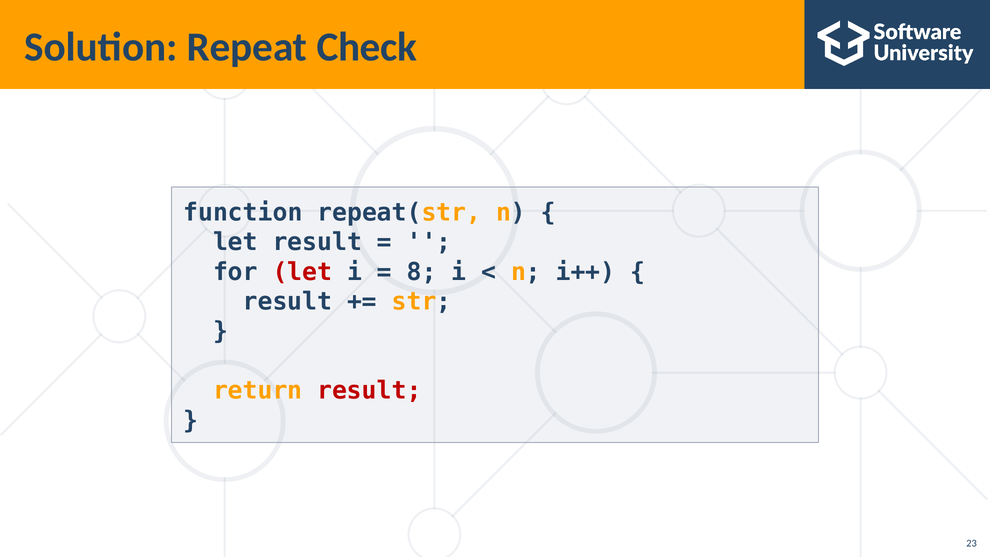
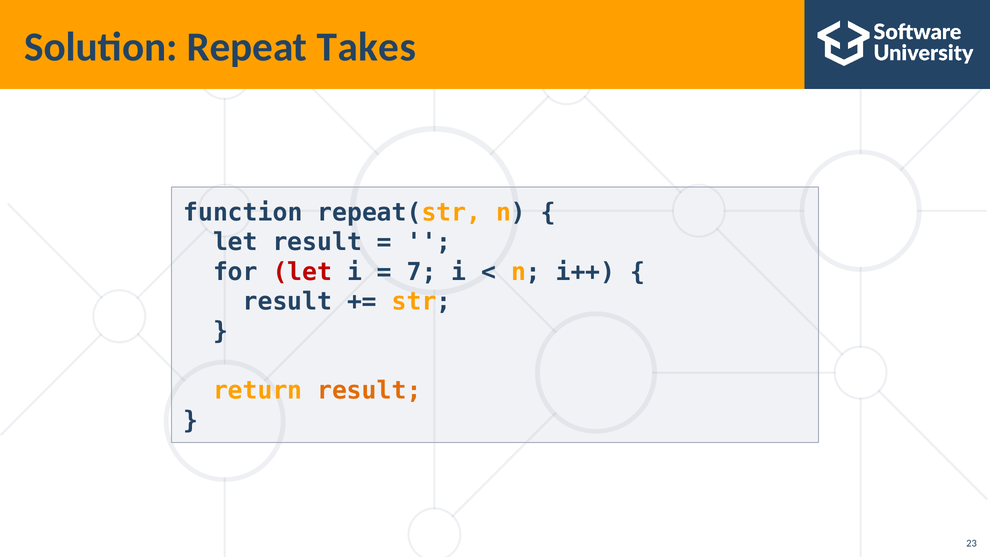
Check: Check -> Takes (366, 47)
8: 8 -> 7 (422, 272)
result colour: red -> orange (369, 391)
